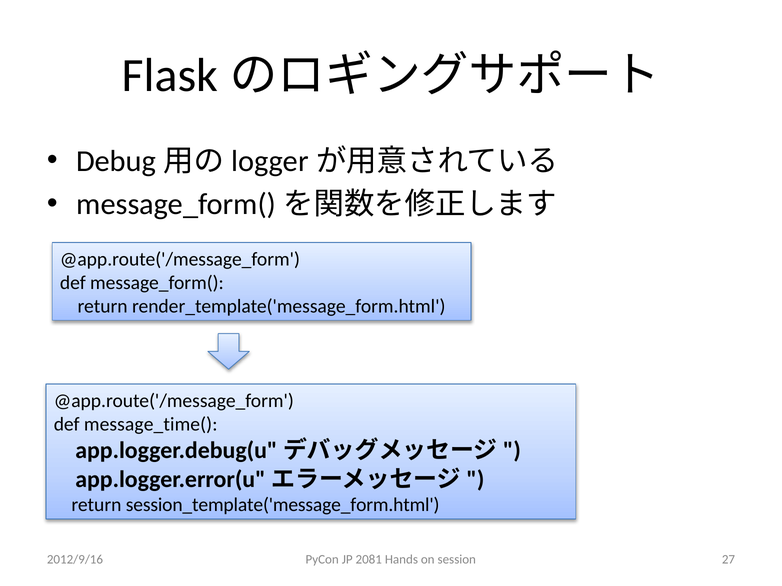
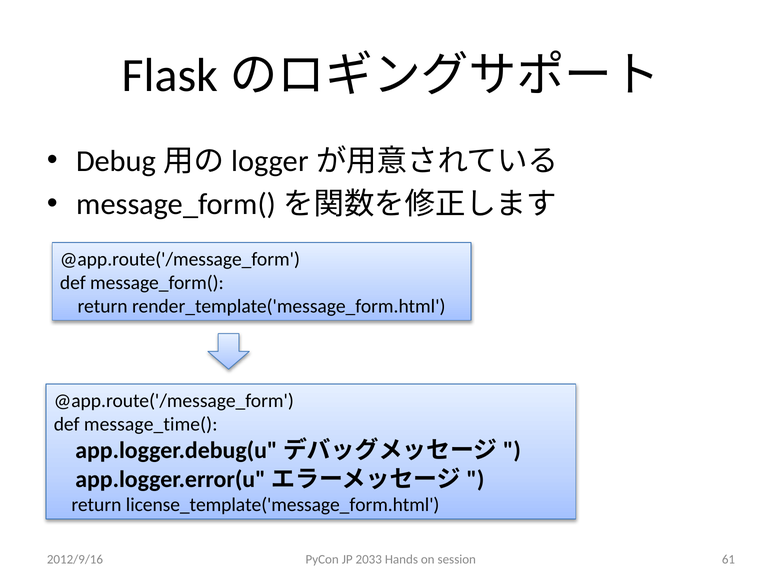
session_template('message_form.html: session_template('message_form.html -> license_template('message_form.html (283, 505)
2081: 2081 -> 2033 (369, 560)
27: 27 -> 61 (728, 560)
